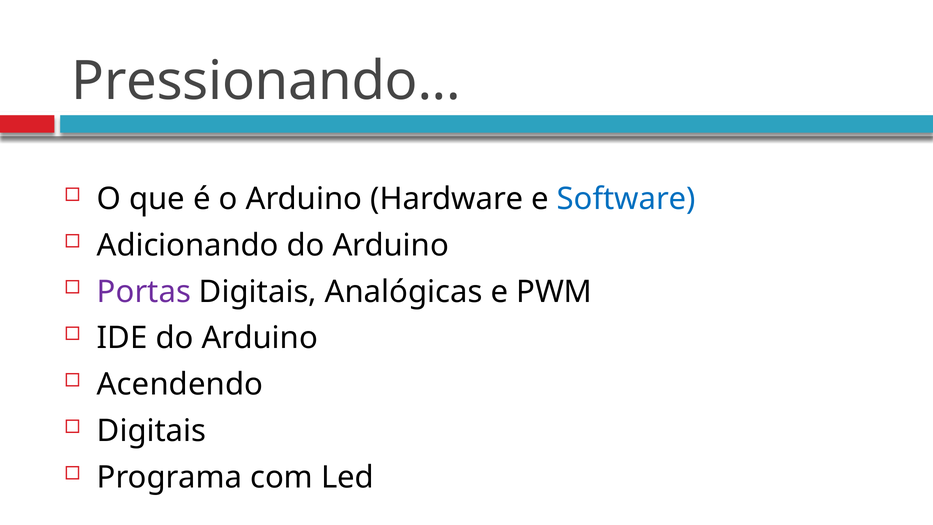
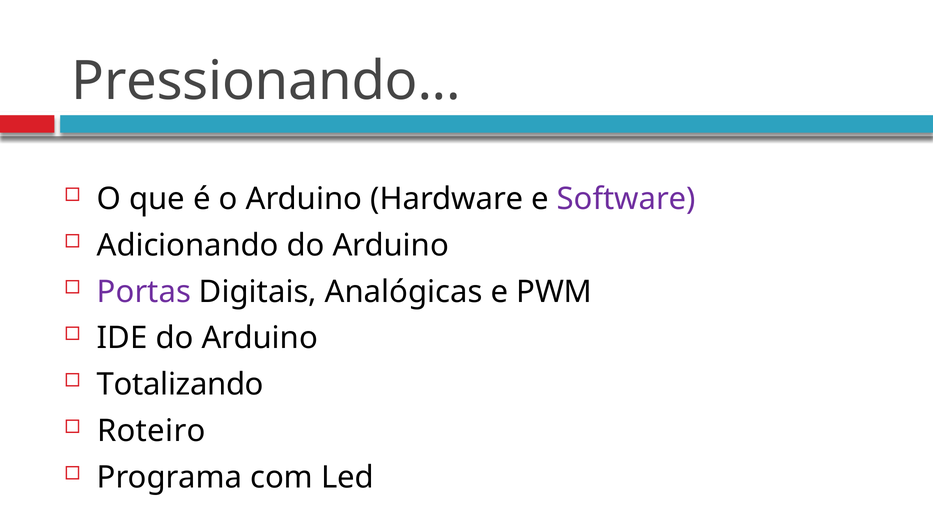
Software colour: blue -> purple (626, 199)
Acendendo: Acendendo -> Totalizando (180, 384)
Digitais: Digitais -> Roteiro (151, 431)
